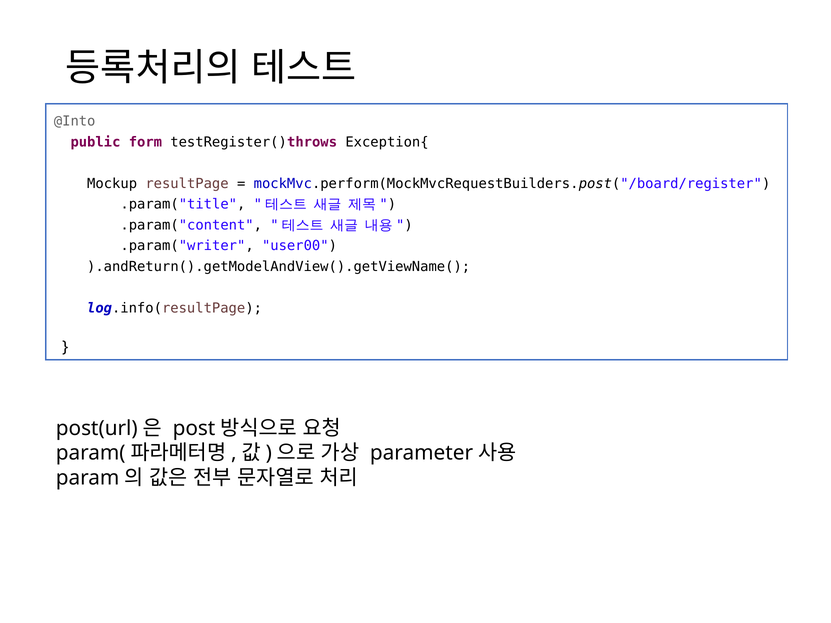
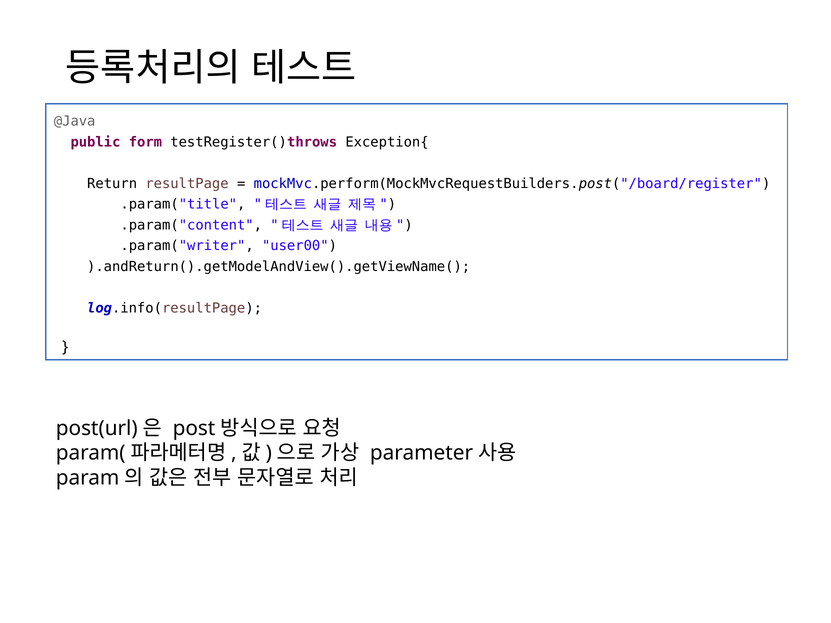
@Into: @Into -> @Java (75, 121)
Mockup: Mockup -> Return (112, 184)
